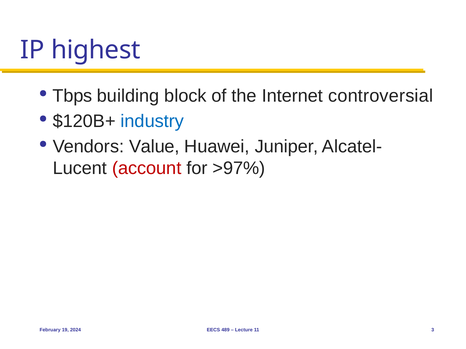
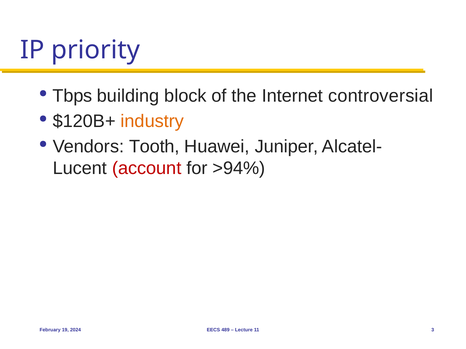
highest: highest -> priority (96, 50)
industry colour: blue -> orange (152, 121)
Value: Value -> Tooth (154, 147)
>97%: >97% -> >94% (239, 169)
